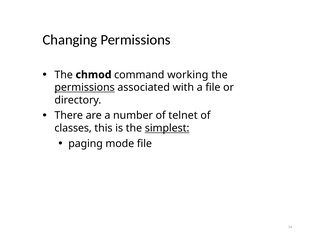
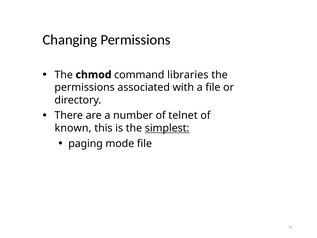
working: working -> libraries (188, 75)
permissions underline: present -> none (85, 87)
classes: classes -> known (73, 128)
